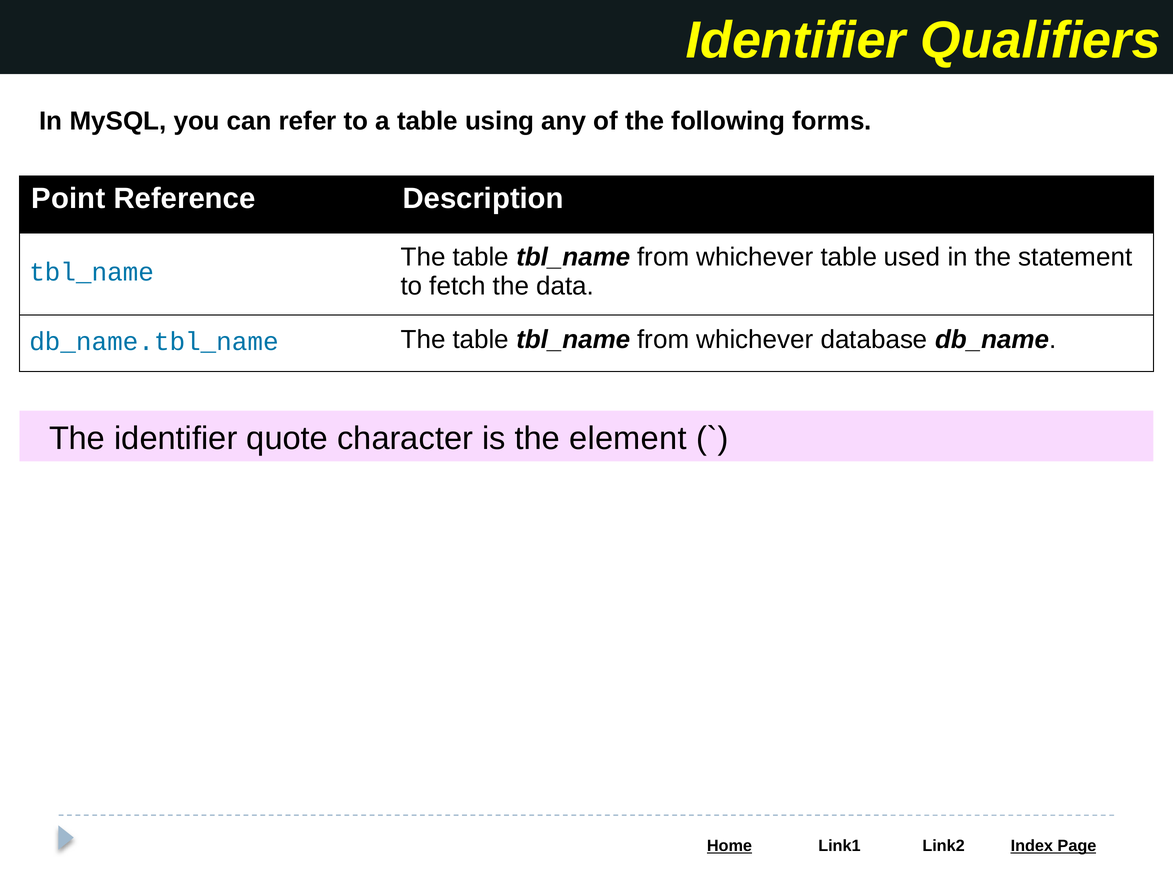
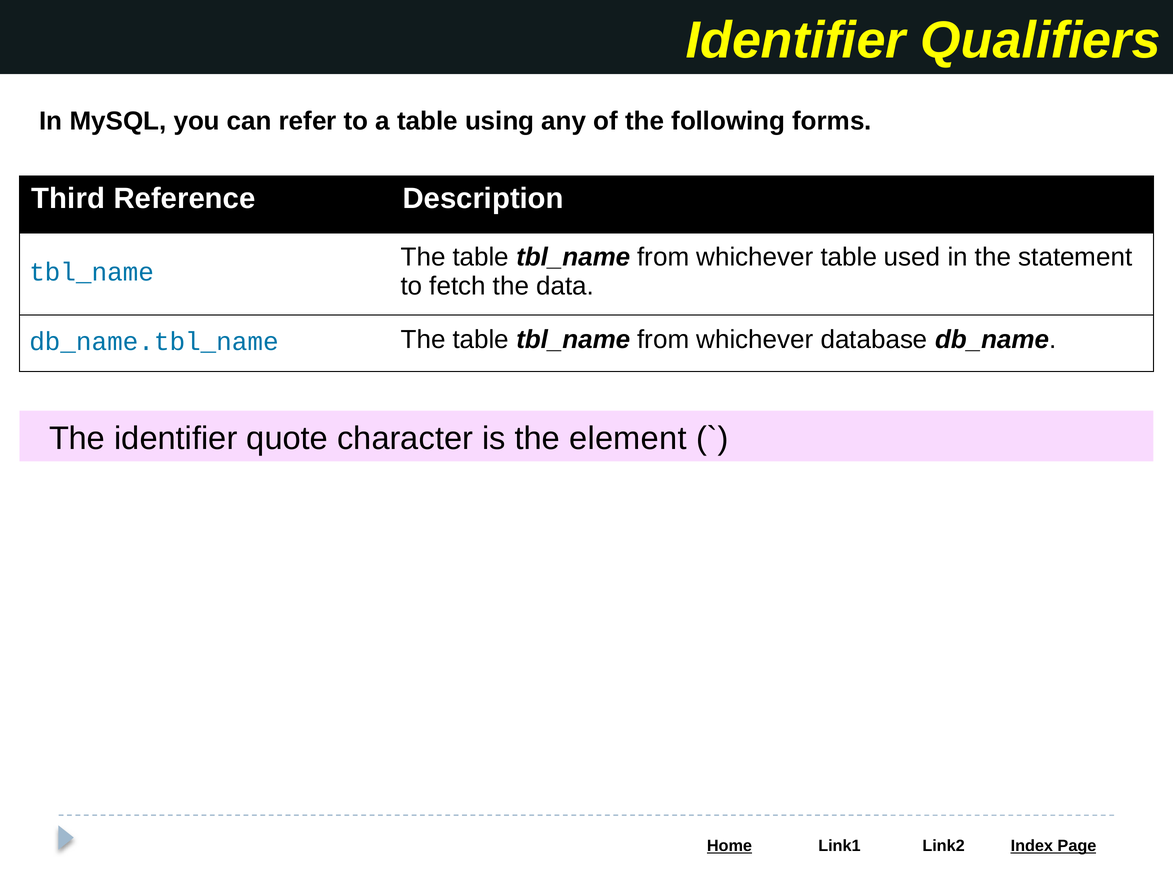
Point: Point -> Third (68, 199)
